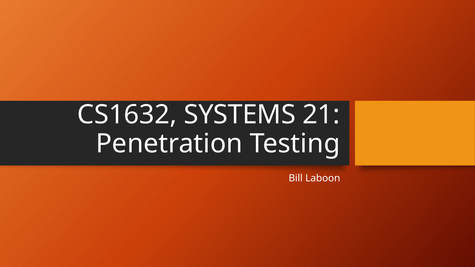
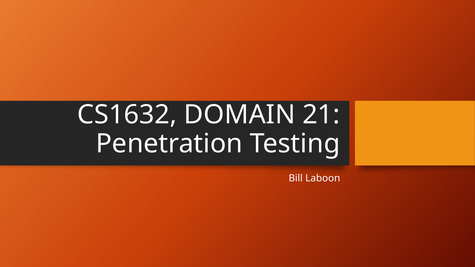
SYSTEMS: SYSTEMS -> DOMAIN (240, 115)
